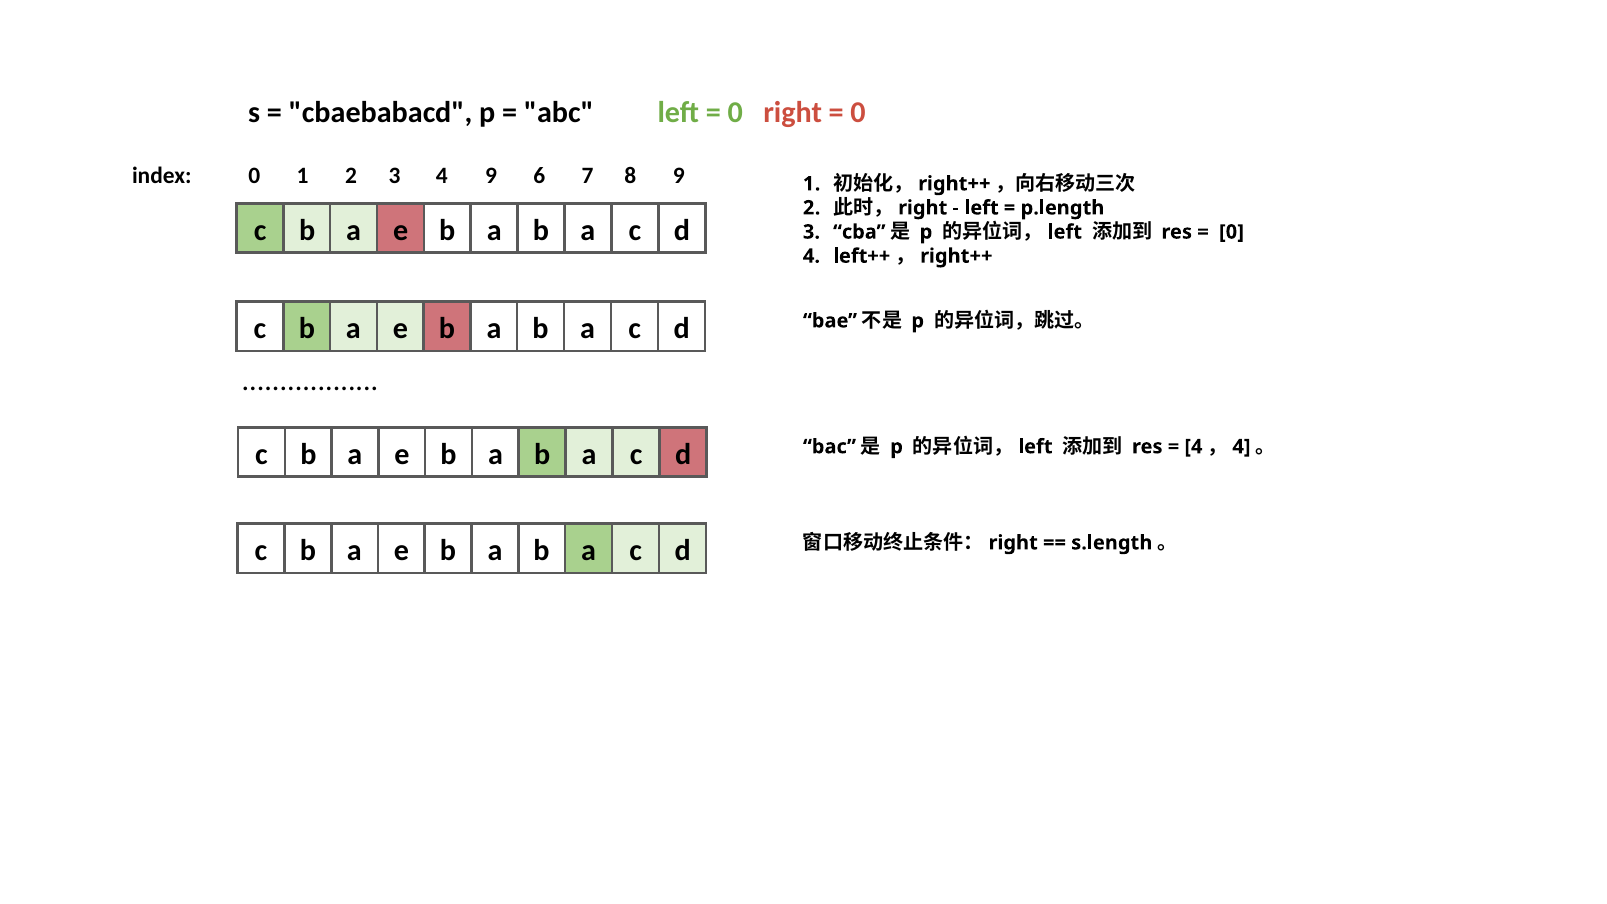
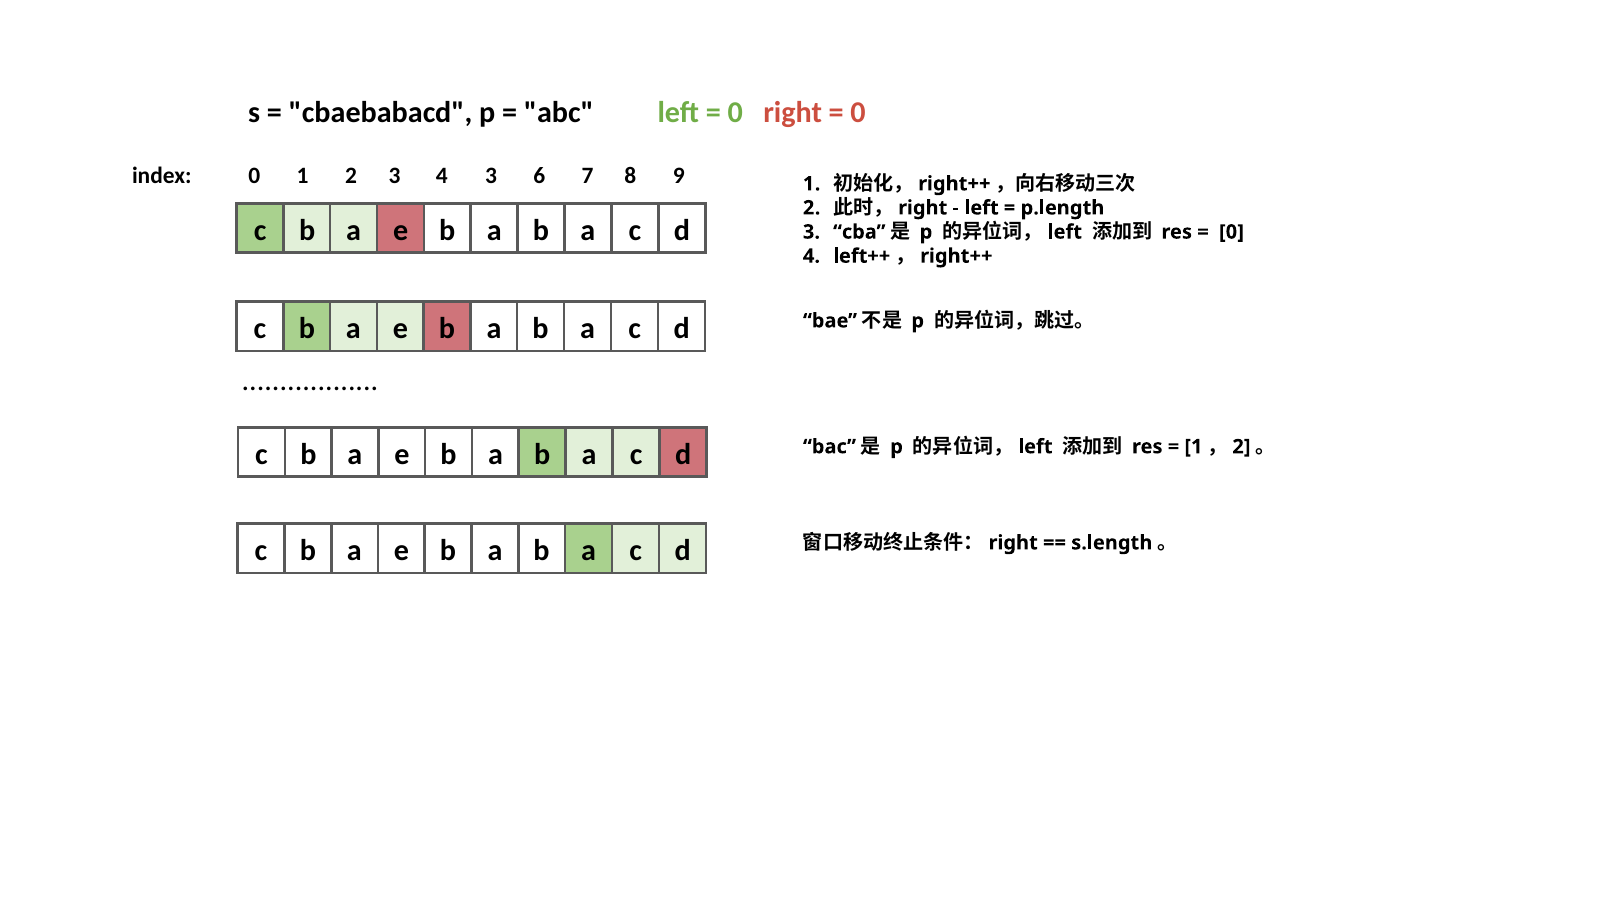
4 9: 9 -> 3 (491, 176)
4: 4 -> 1 (1193, 447)
4: 4 -> 2 (1241, 447)
